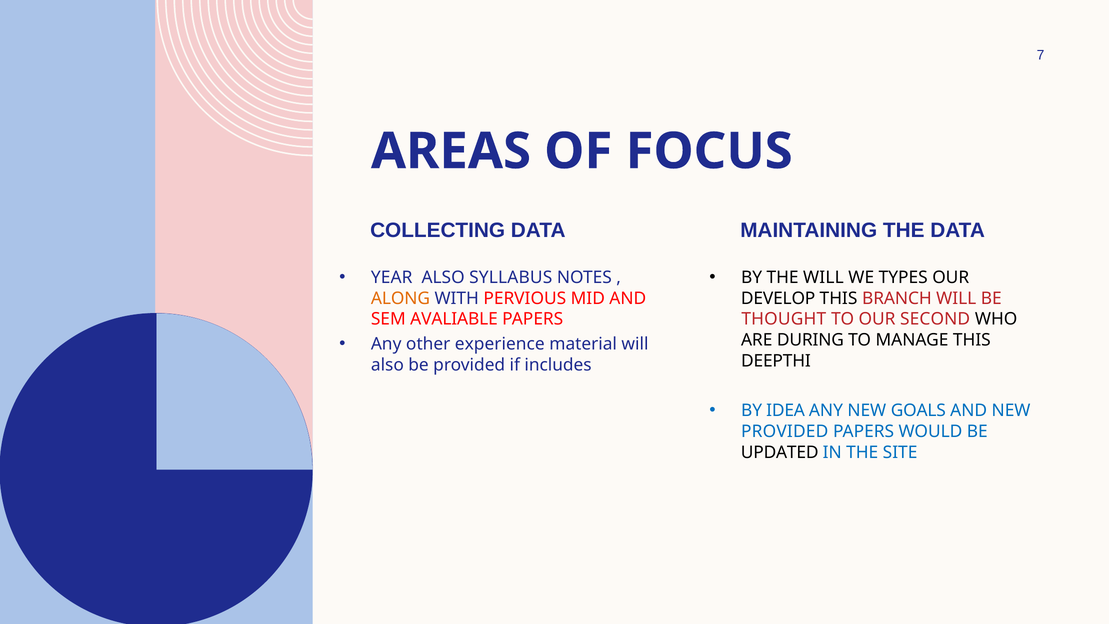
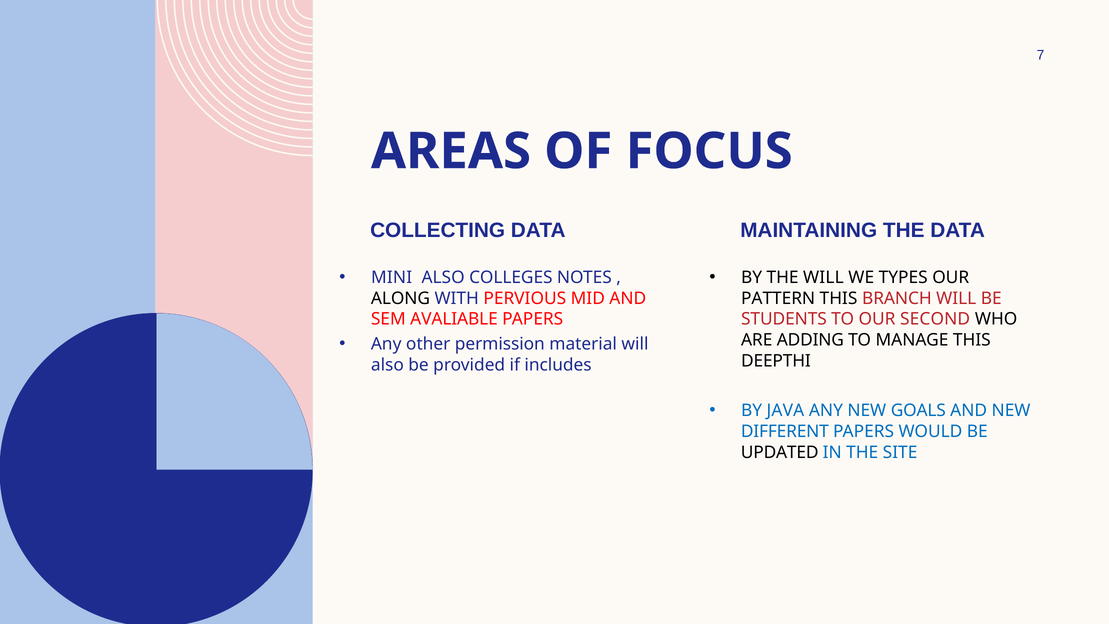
YEAR: YEAR -> MINI (392, 278)
SYLLABUS: SYLLABUS -> COLLEGES (511, 278)
ALONG colour: orange -> black (400, 298)
DEVELOP: DEVELOP -> PATTERN (778, 298)
THOUGHT: THOUGHT -> STUDENTS (784, 319)
experience: experience -> permission (500, 344)
DURING: DURING -> ADDING (810, 340)
IDEA: IDEA -> JAVA (785, 411)
PROVIDED: PROVIDED -> DIFFERENT (785, 431)
